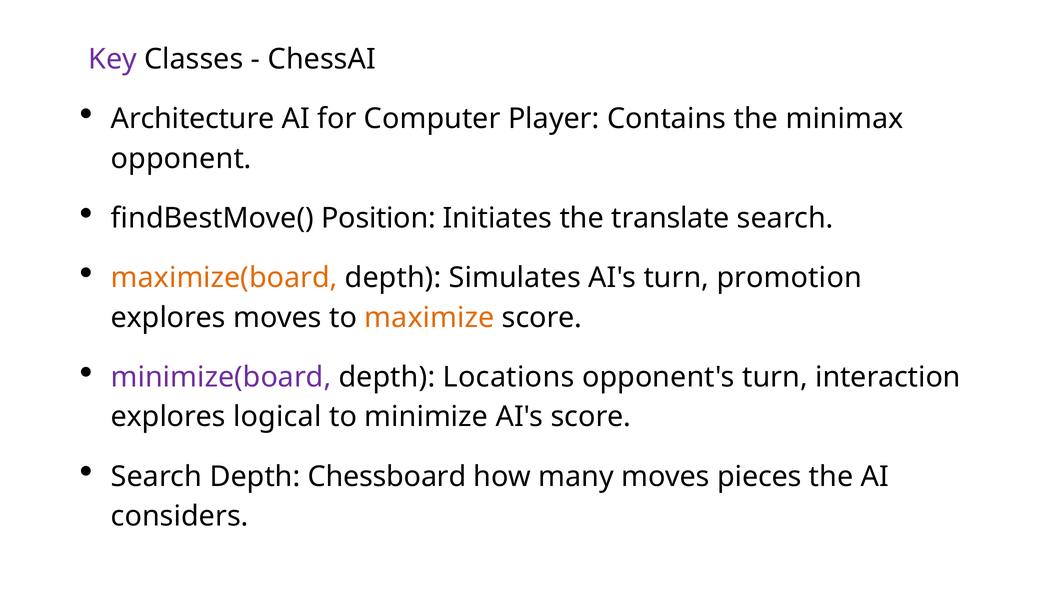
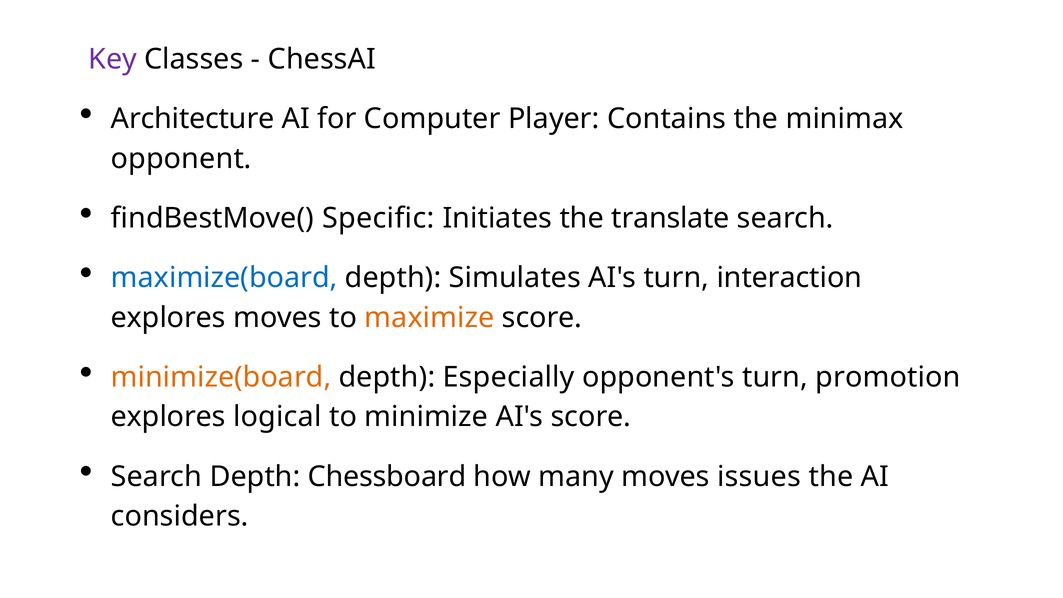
Position: Position -> Specific (378, 218)
maximize(board colour: orange -> blue (224, 278)
promotion: promotion -> interaction (789, 278)
minimize(board colour: purple -> orange (221, 377)
Locations: Locations -> Especially (509, 377)
interaction: interaction -> promotion (888, 377)
pieces: pieces -> issues (759, 477)
